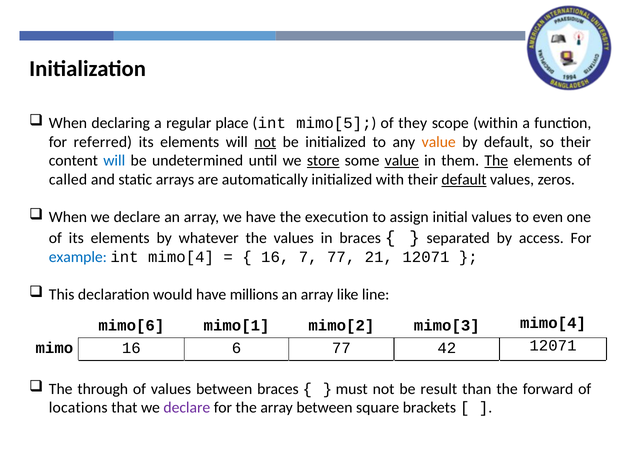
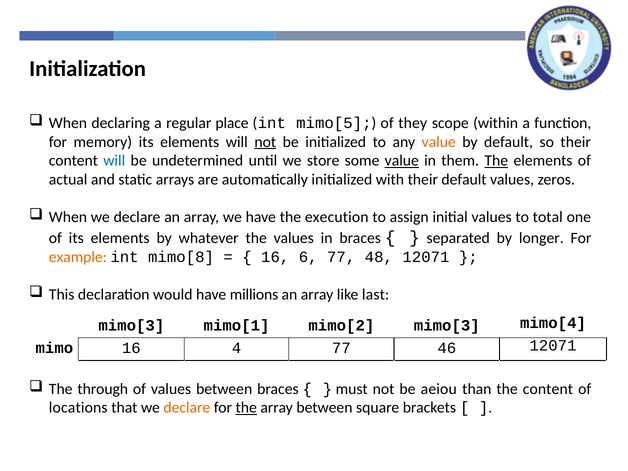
referred: referred -> memory (103, 142)
store underline: present -> none (323, 161)
called: called -> actual (68, 180)
default underline: present -> none (464, 180)
even: even -> total (548, 217)
access: access -> longer (541, 238)
example colour: blue -> orange (78, 257)
int mimo[4: mimo[4 -> mimo[8 (181, 257)
7: 7 -> 6 (308, 257)
21: 21 -> 48 (379, 257)
line: line -> last (376, 295)
mimo[6: mimo[6 -> mimo[3 (131, 325)
6: 6 -> 4 (237, 348)
42: 42 -> 46 (447, 348)
result: result -> aeiou (439, 389)
the forward: forward -> content (548, 389)
declare colour: purple -> orange (187, 408)
the underline: none -> present (246, 408)
